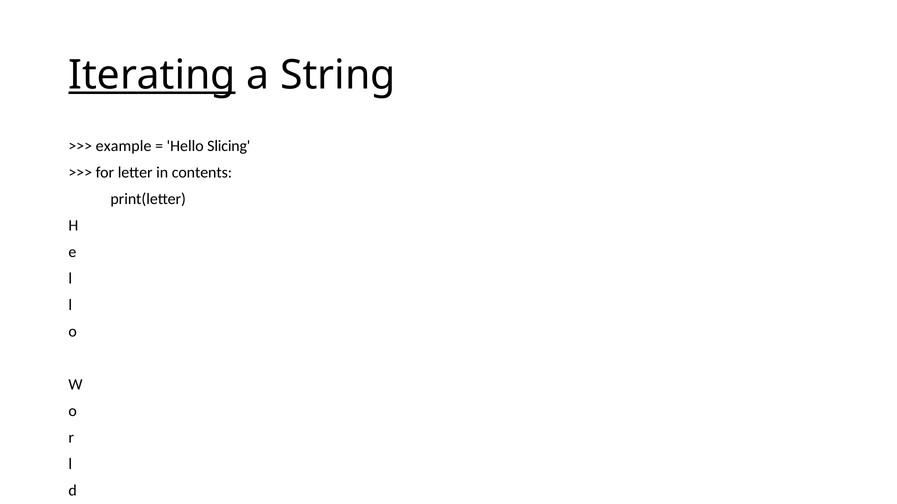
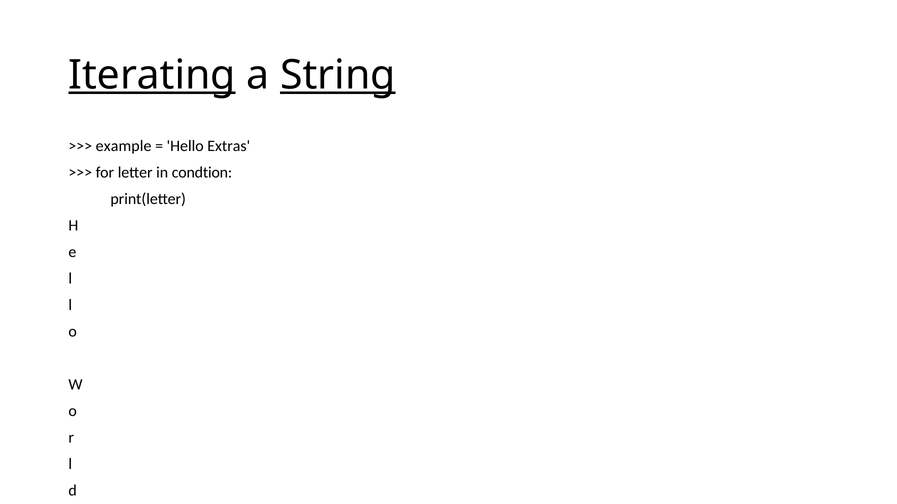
String underline: none -> present (338, 75)
Slicing: Slicing -> Extras (229, 146)
contents: contents -> condtion (202, 173)
